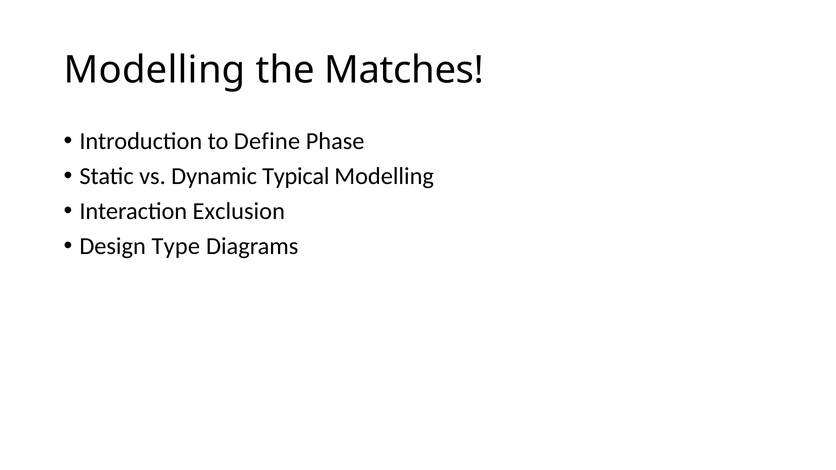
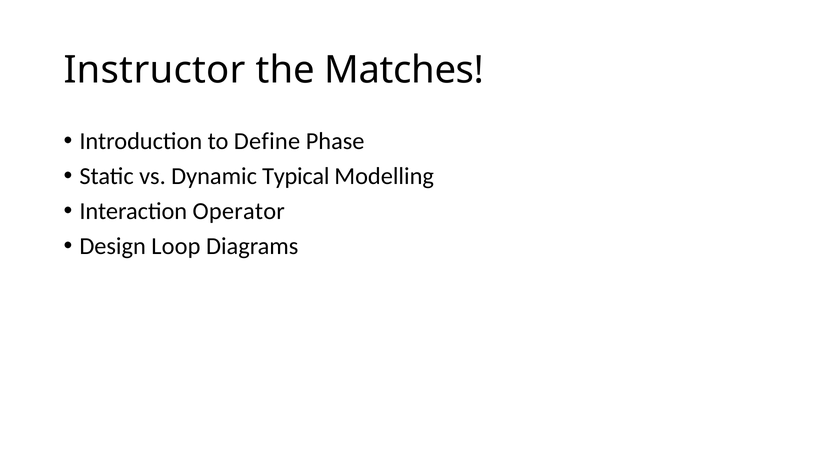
Modelling: Modelling -> Instructor (155, 70)
Exclusion: Exclusion -> Operator (239, 211)
Type: Type -> Loop (176, 247)
